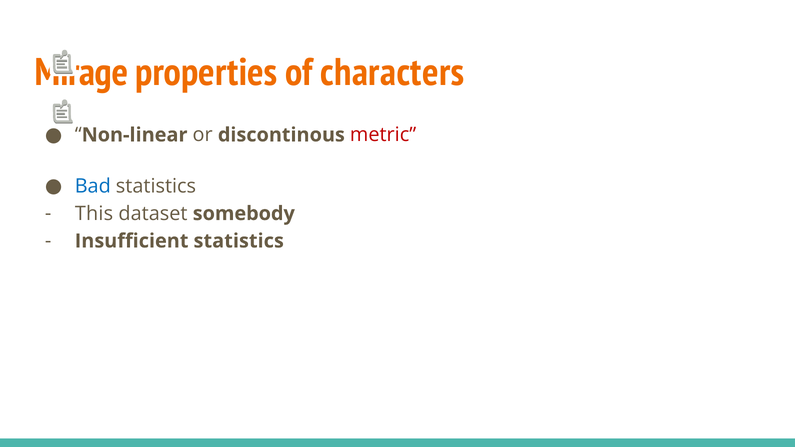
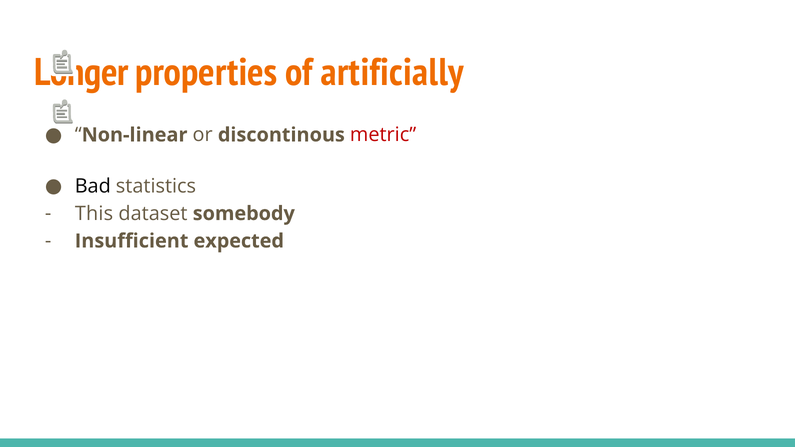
Mirage: Mirage -> Longer (81, 73)
characters: characters -> artificially (392, 73)
Bad colour: blue -> black (93, 186)
Insufficient statistics: statistics -> expected (239, 241)
